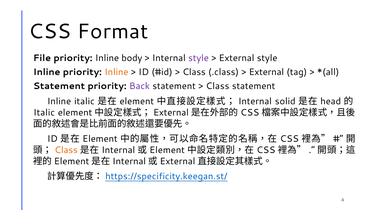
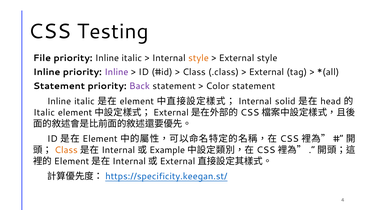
Format: Format -> Testing (113, 31)
priority Inline body: body -> italic (132, 58)
style colour: purple -> orange (199, 58)
Inline colour: orange -> purple (116, 72)
Class: Class -> Color (218, 86)
Element: Element -> Example (167, 150)
